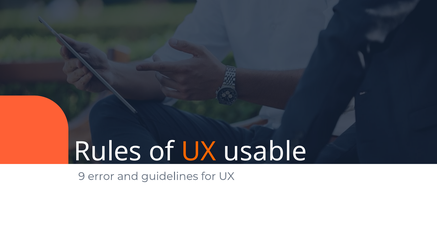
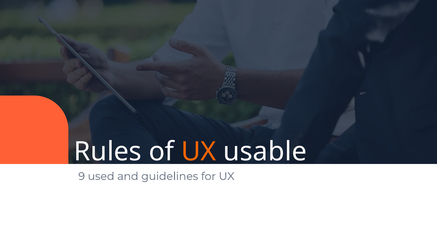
error: error -> used (101, 176)
